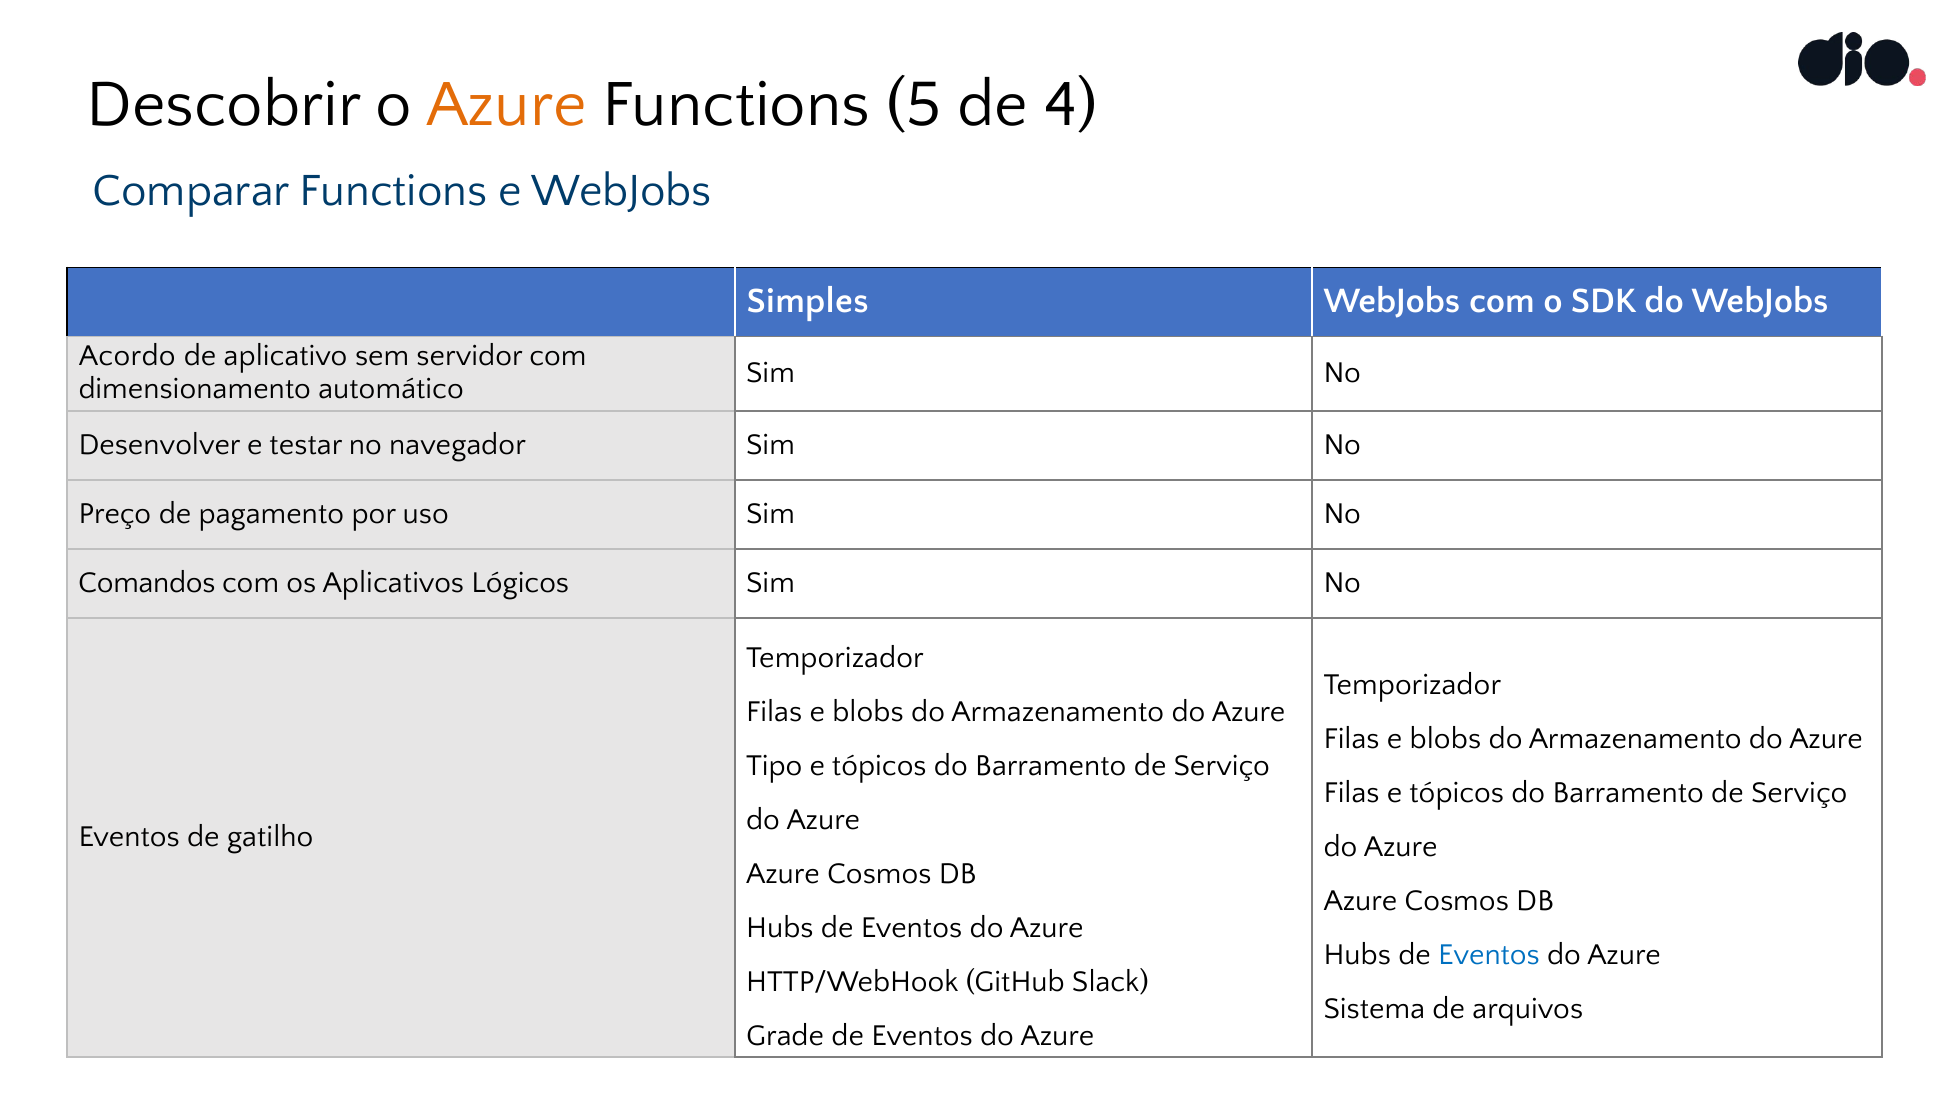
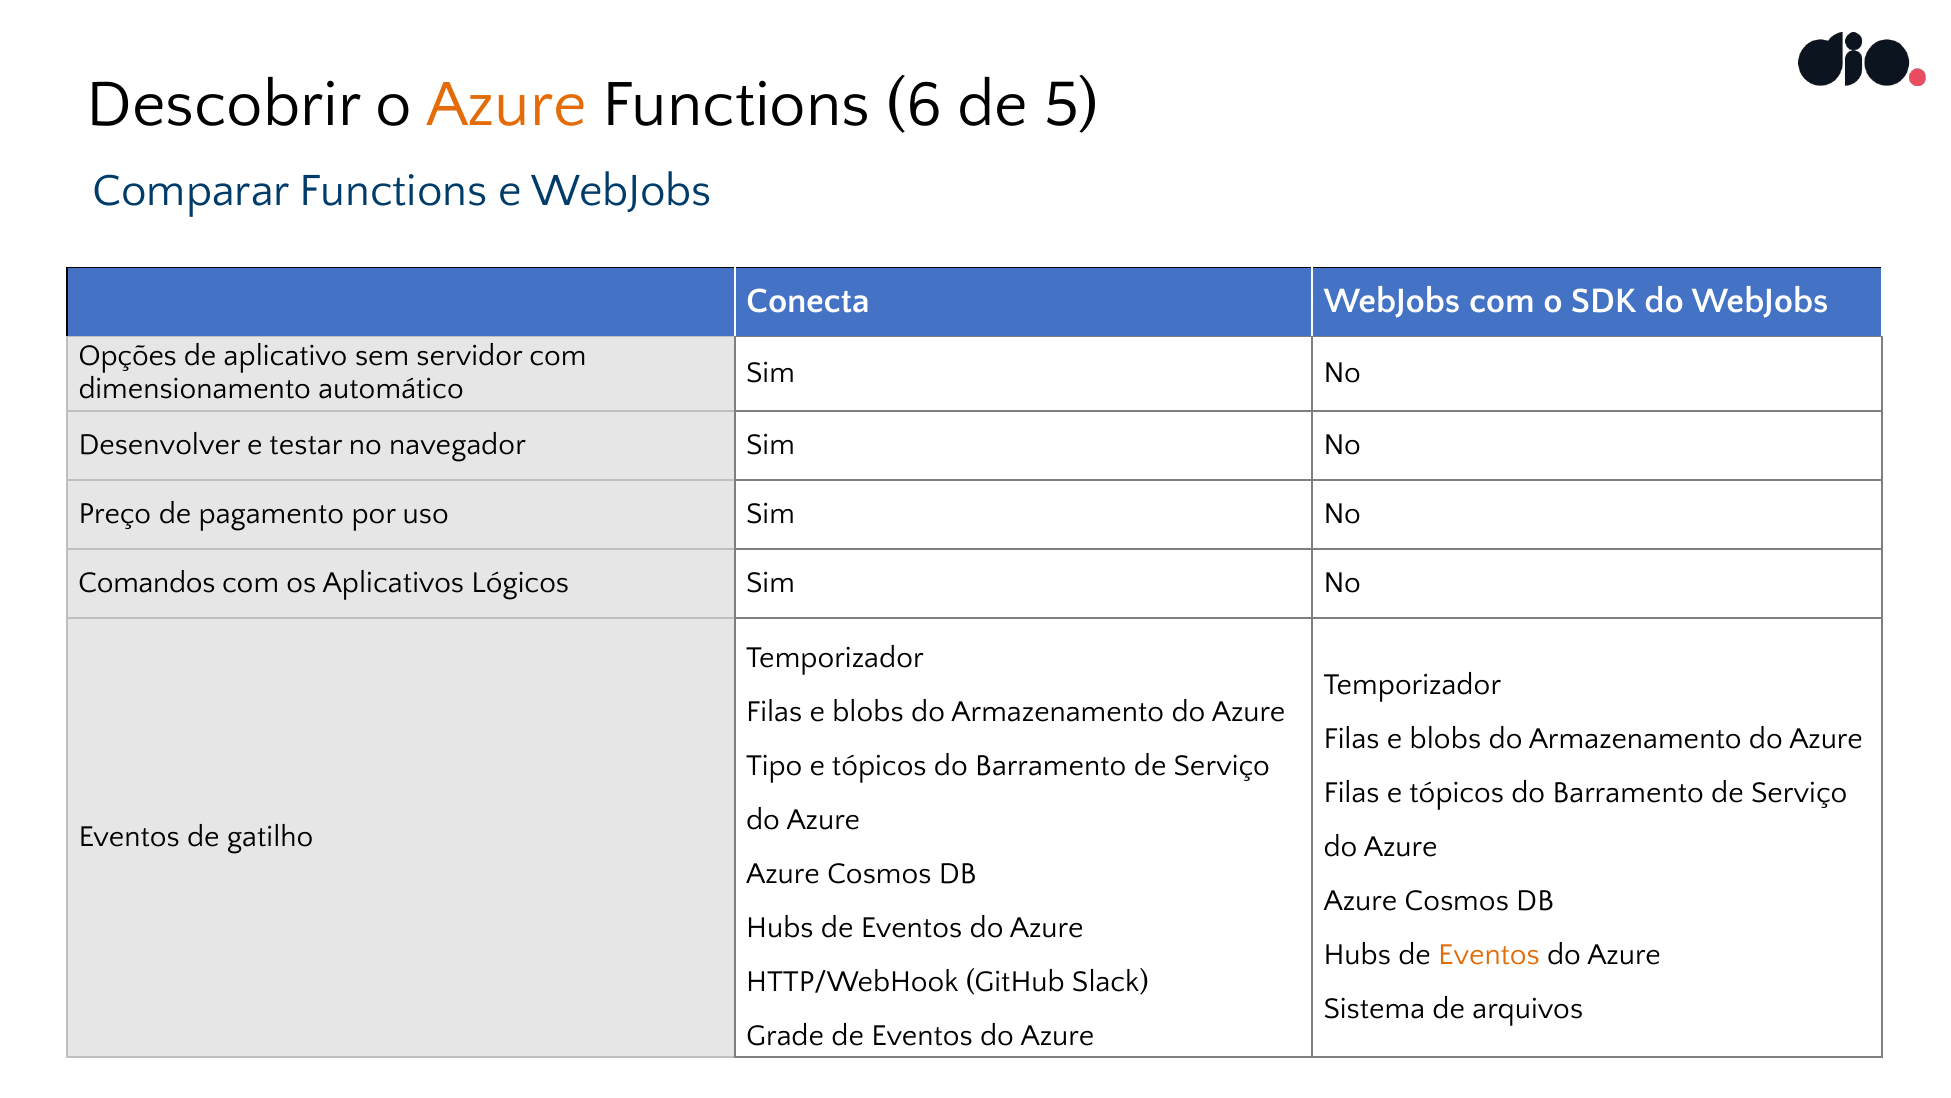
5: 5 -> 6 (914, 104)
4: 4 -> 5 (1071, 104)
Simples: Simples -> Conecta (808, 301)
Acordo: Acordo -> Opções (128, 356)
Eventos colour: blue -> orange (1489, 955)
